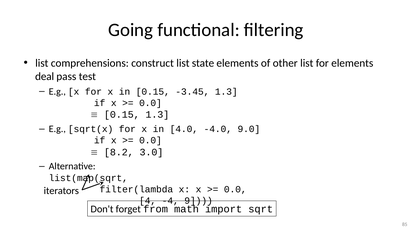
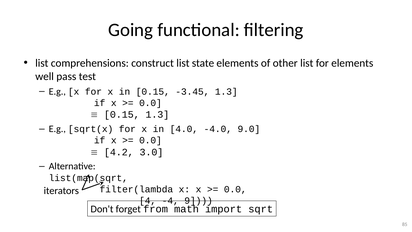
deal: deal -> well (45, 76)
8.2: 8.2 -> 4.2 (119, 152)
